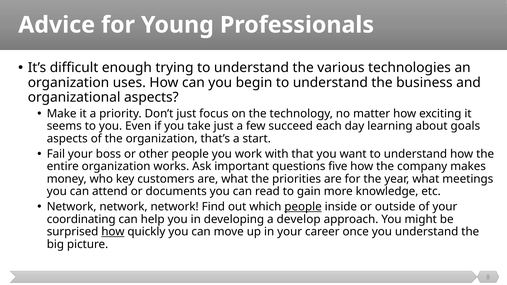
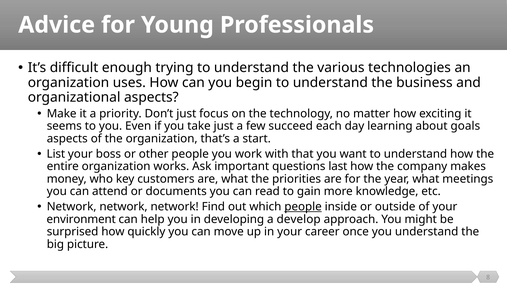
Fail: Fail -> List (56, 154)
five: five -> last (338, 167)
coordinating: coordinating -> environment (81, 219)
how underline: present -> none (113, 232)
